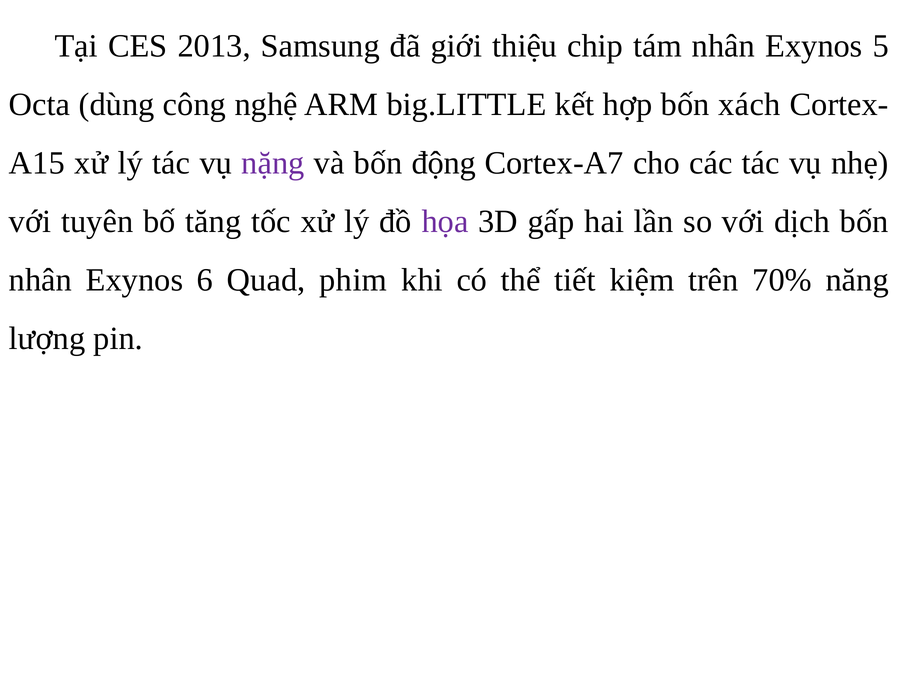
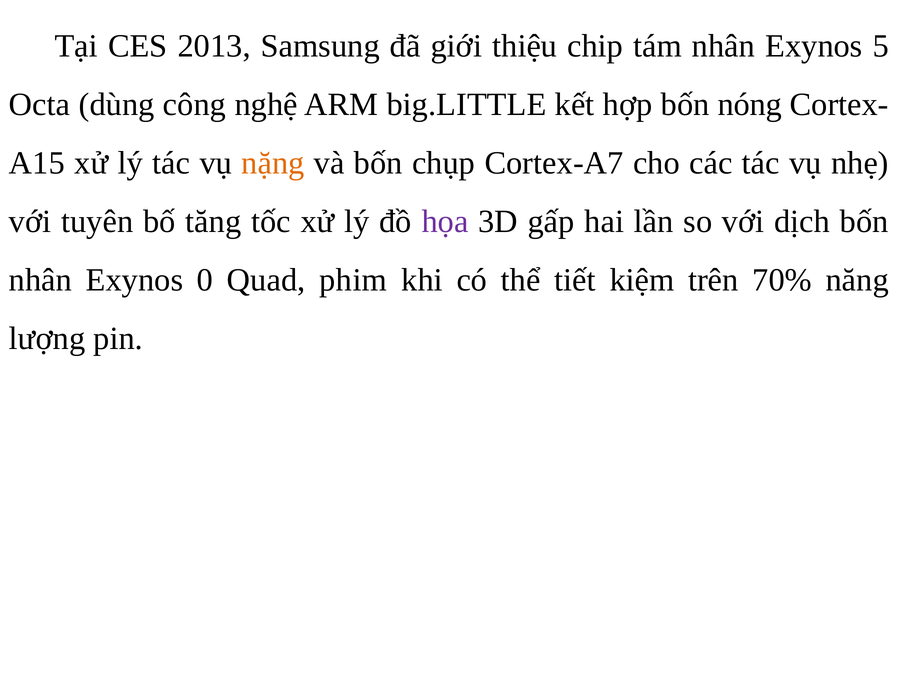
xách: xách -> nóng (750, 104)
nặng colour: purple -> orange (273, 163)
động: động -> chụp (444, 163)
6: 6 -> 0 (205, 280)
